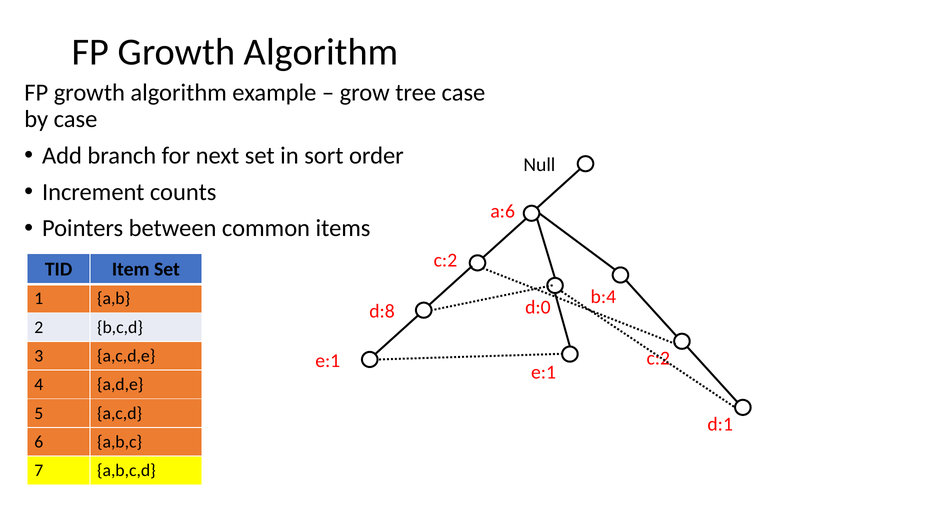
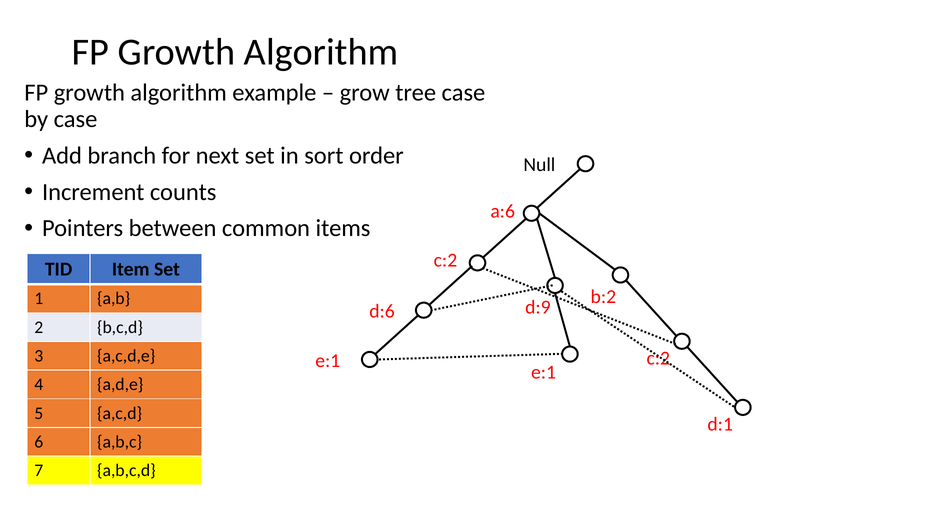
b:4: b:4 -> b:2 (603, 297)
d:0: d:0 -> d:9 (538, 307)
d:8: d:8 -> d:6 (382, 312)
